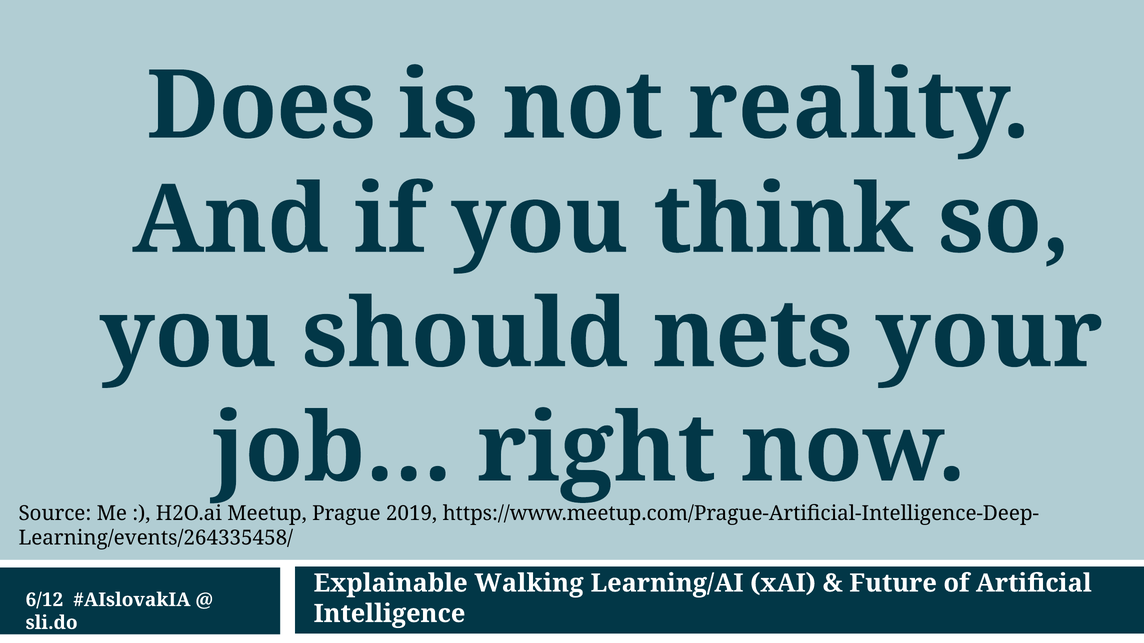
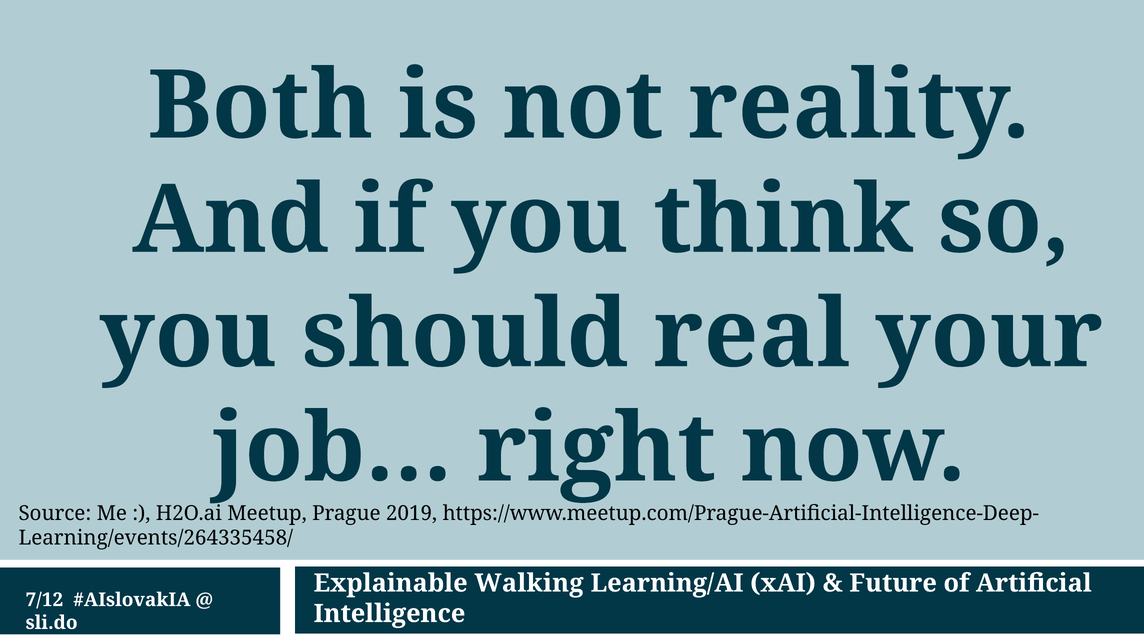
Does: Does -> Both (261, 106)
nets: nets -> real (752, 335)
6/12: 6/12 -> 7/12 (44, 600)
